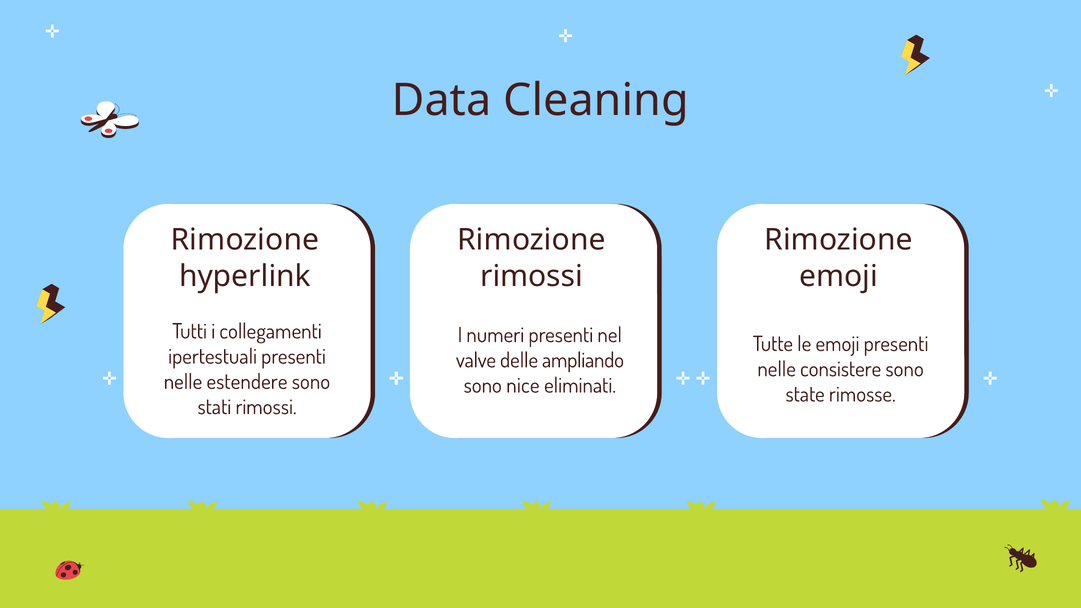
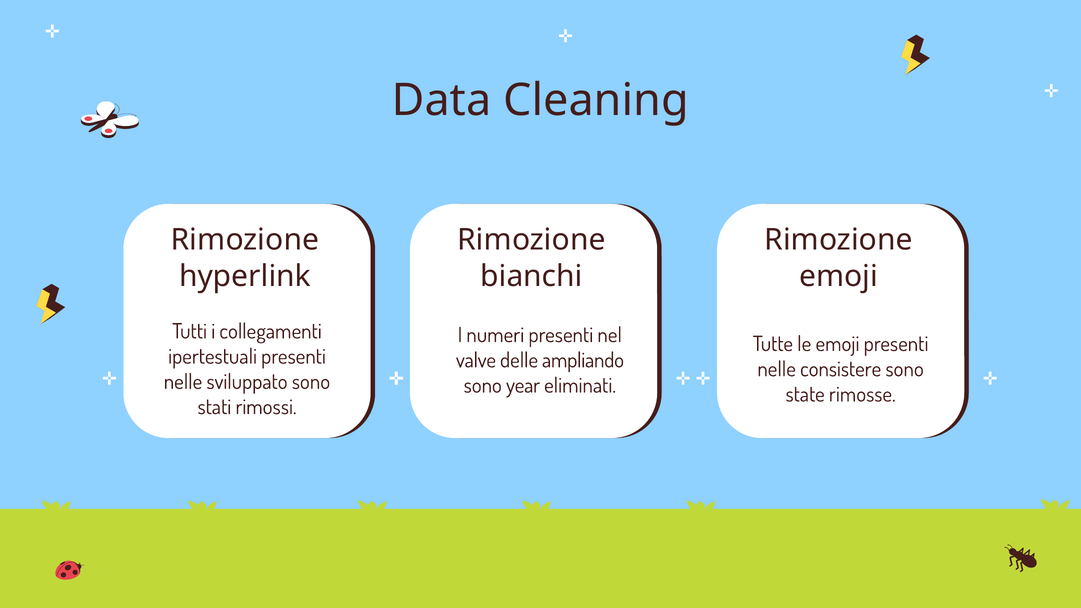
rimossi: rimossi -> bianchi (532, 276)
estendere: estendere -> sviluppato (247, 382)
nice: nice -> year (523, 386)
